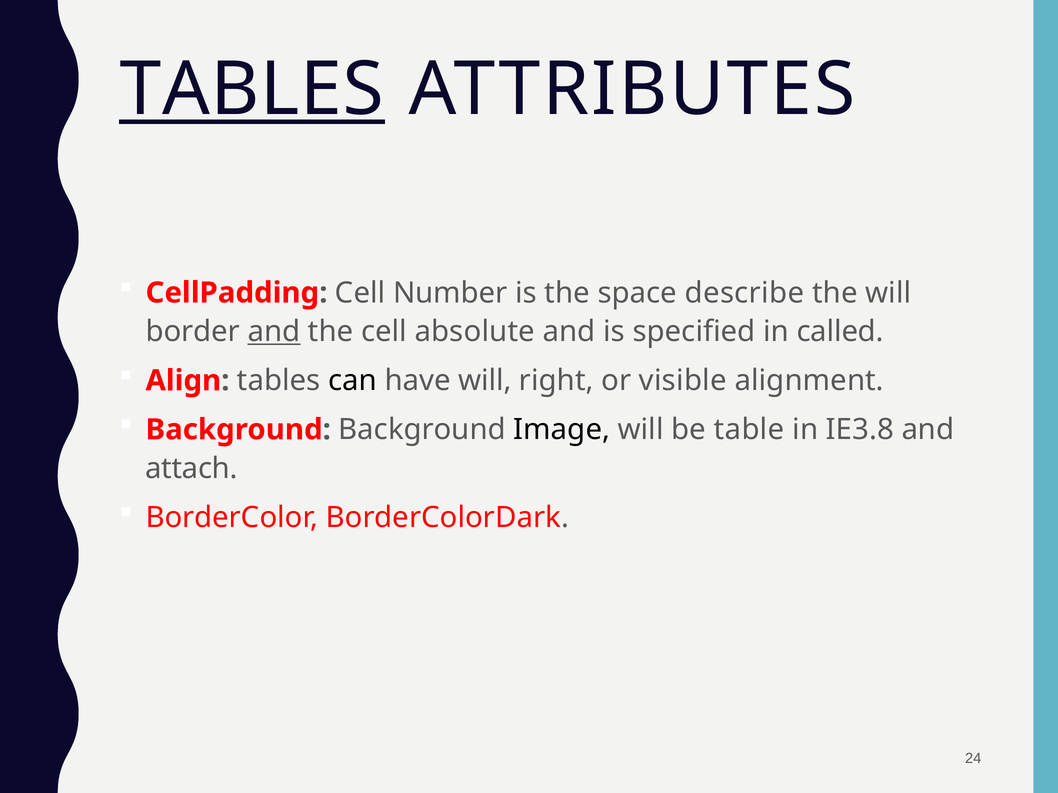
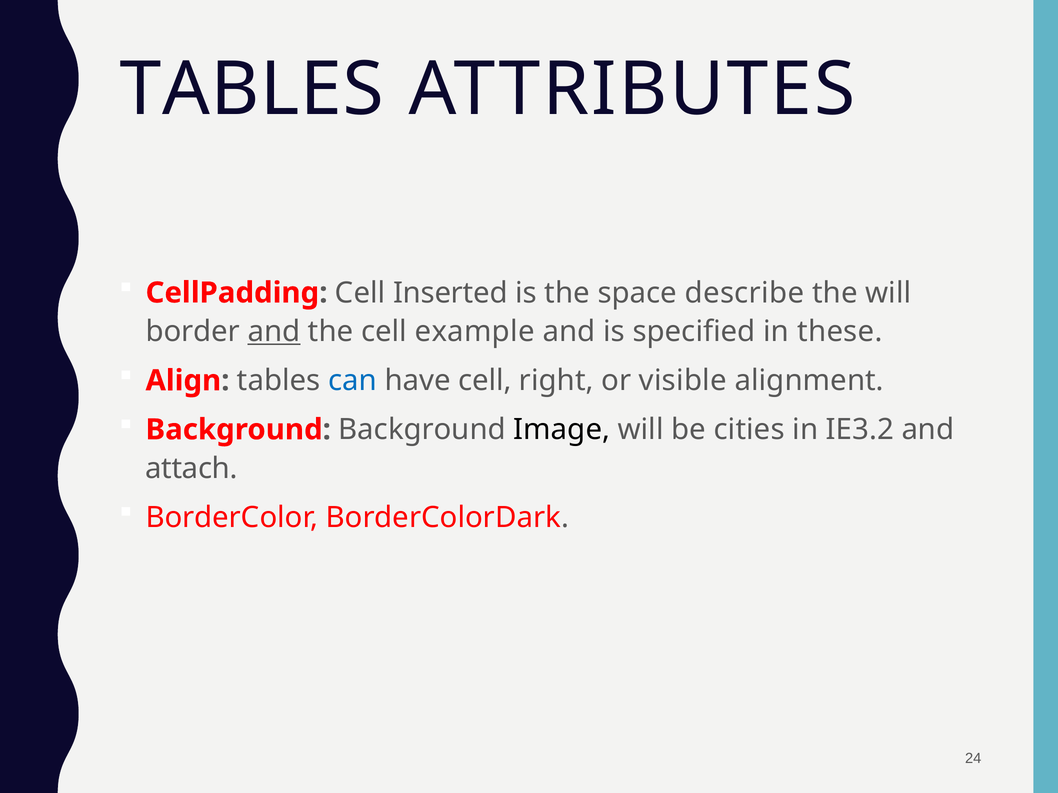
TABLES underline: present -> none (252, 90)
Number: Number -> Inserted (450, 293)
absolute: absolute -> example (475, 332)
called: called -> these (840, 332)
can colour: black -> blue (352, 381)
have will: will -> cell (485, 381)
table: table -> cities (749, 430)
IE3.8: IE3.8 -> IE3.2 (860, 430)
